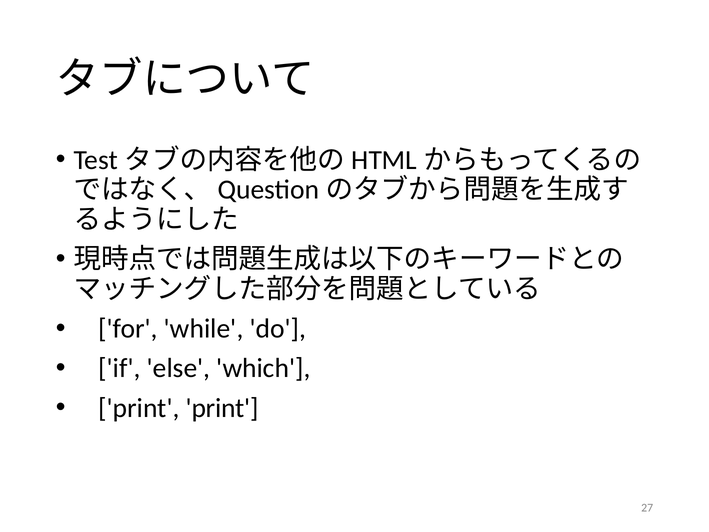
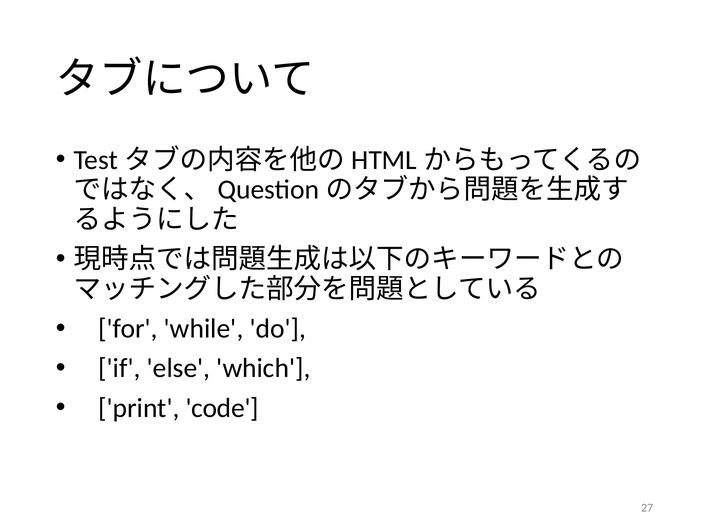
print print: print -> code (222, 408)
